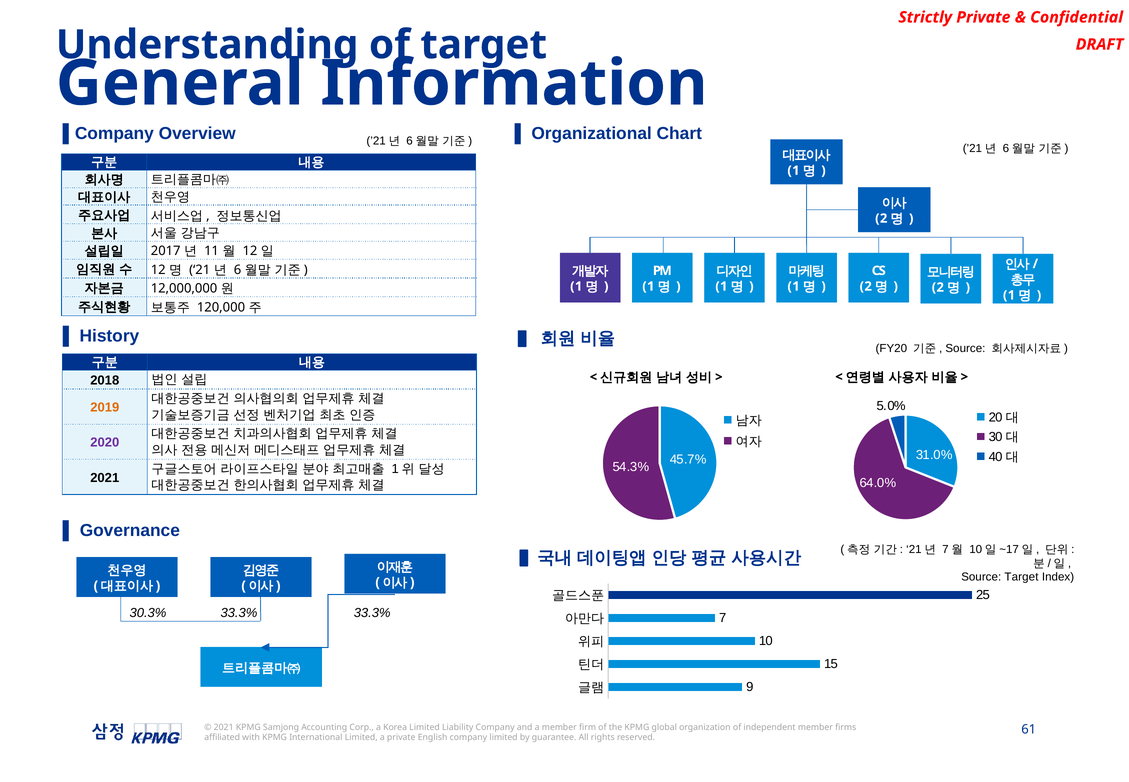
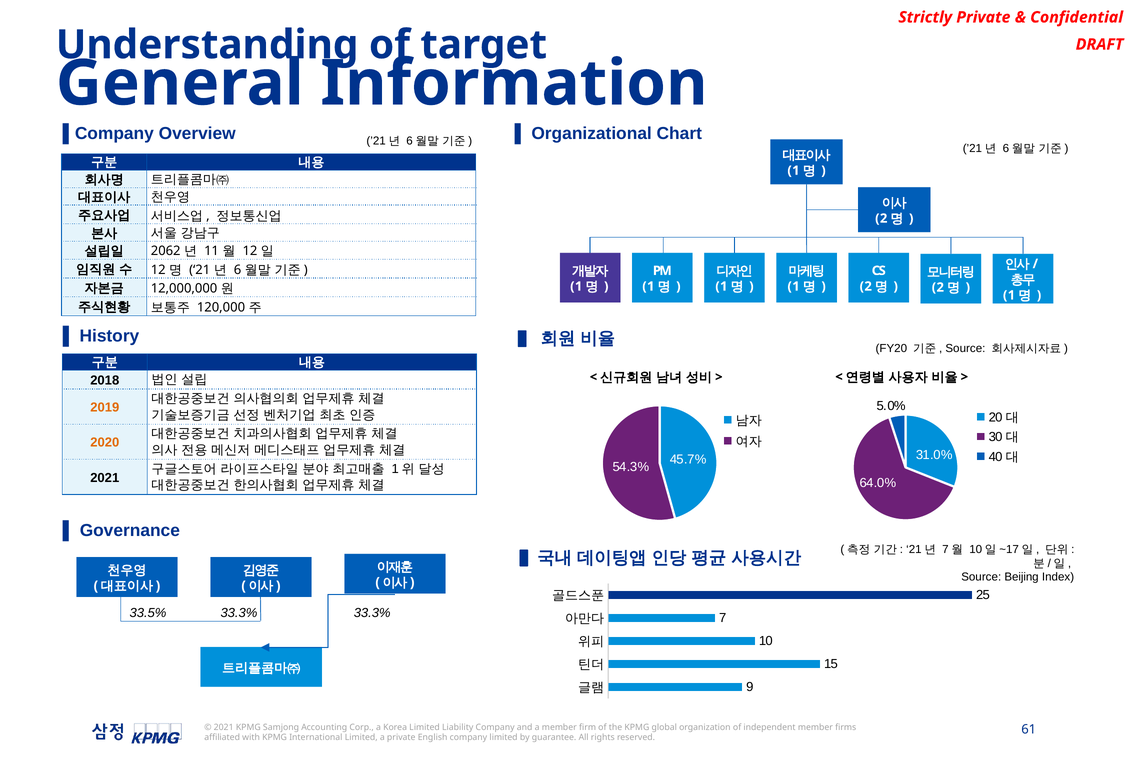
2017: 2017 -> 2062 (166, 251)
2020 colour: purple -> orange (105, 442)
Source Target: Target -> Beijing (1022, 577)
30.3%: 30.3% -> 33.5% (148, 613)
